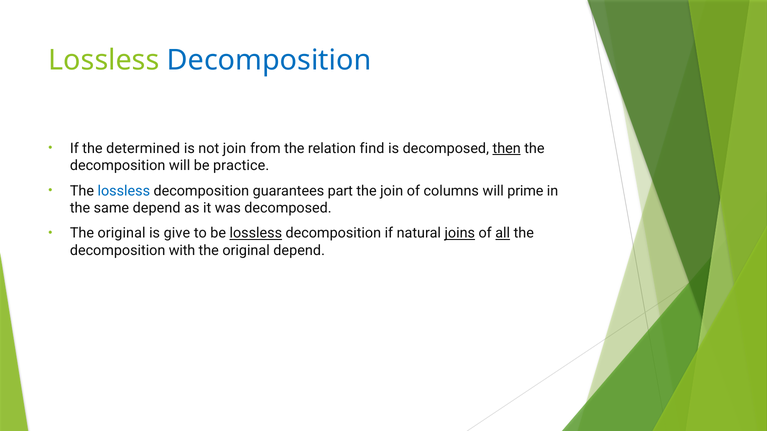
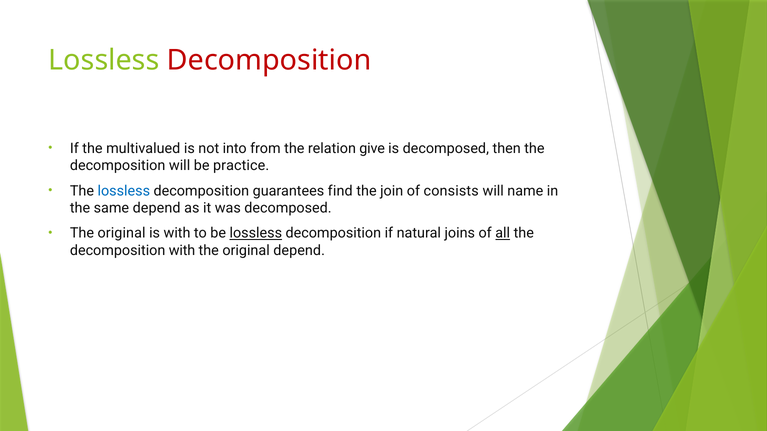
Decomposition colour: blue -> red (269, 60)
determined: determined -> multivalued (143, 148)
not join: join -> into (235, 148)
find: find -> give (372, 148)
then underline: present -> none (507, 148)
part: part -> find (340, 191)
columns: columns -> consists (451, 191)
prime: prime -> name (525, 191)
is give: give -> with (177, 233)
joins underline: present -> none (460, 233)
